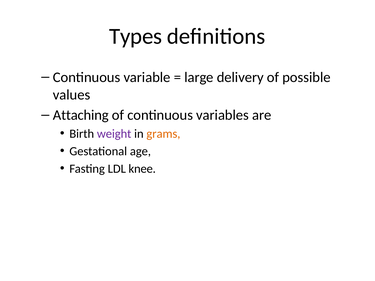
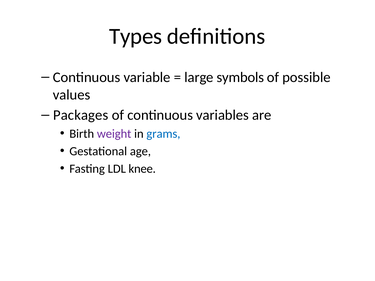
delivery: delivery -> symbols (240, 77)
Attaching: Attaching -> Packages (81, 115)
grams colour: orange -> blue (163, 134)
